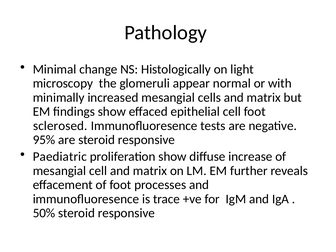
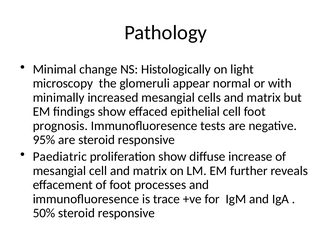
sclerosed: sclerosed -> prognosis (60, 126)
